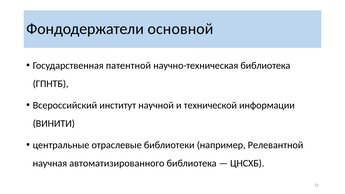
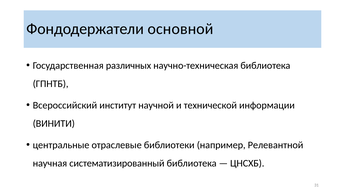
патентной: патентной -> различных (129, 66)
автоматизированного: автоматизированного -> систематизированный (117, 163)
